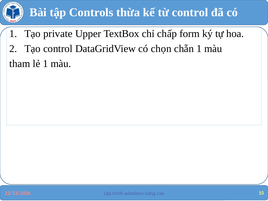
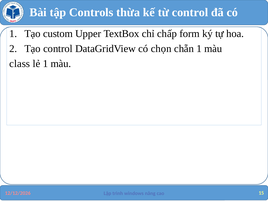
private: private -> custom (58, 34)
tham: tham -> class (20, 64)
